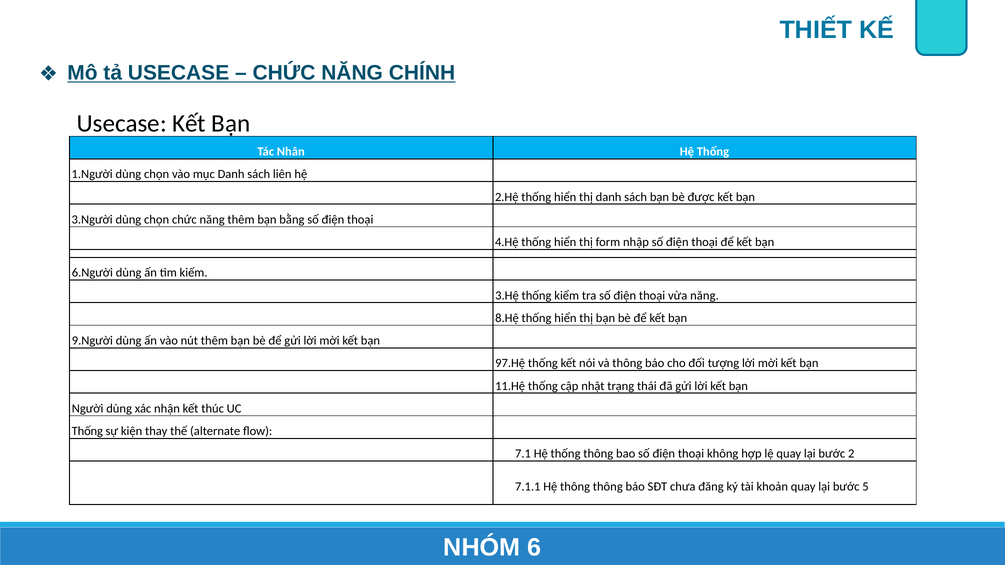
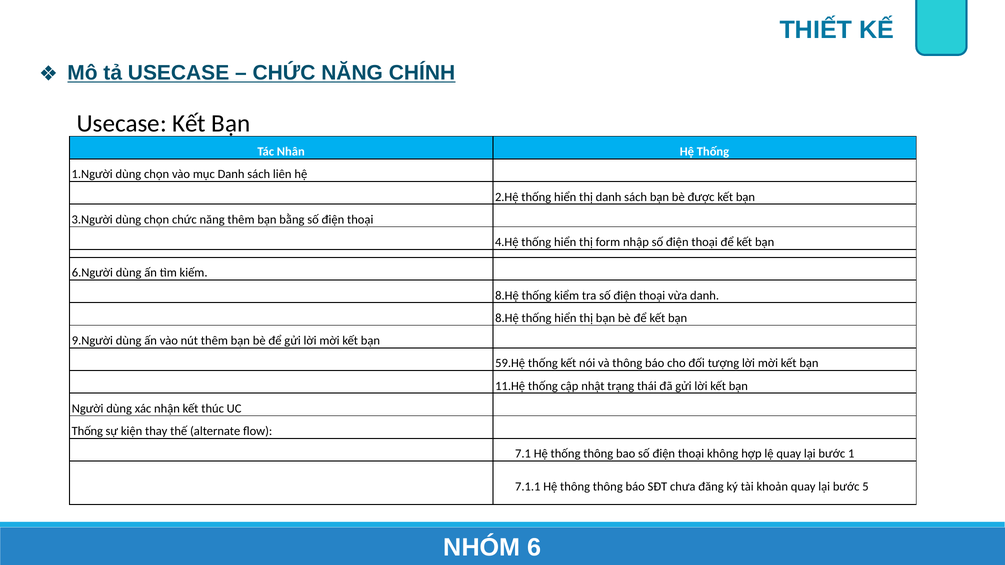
3.Hệ: 3.Hệ -> 8.Hệ (507, 296)
vừa năng: năng -> danh (705, 296)
97.Hệ: 97.Hệ -> 59.Hệ (510, 363)
2: 2 -> 1 (851, 454)
